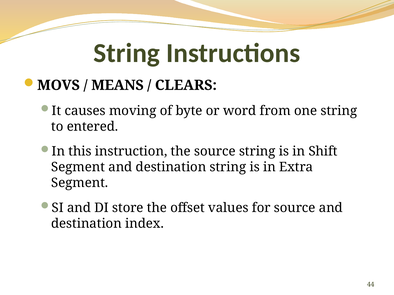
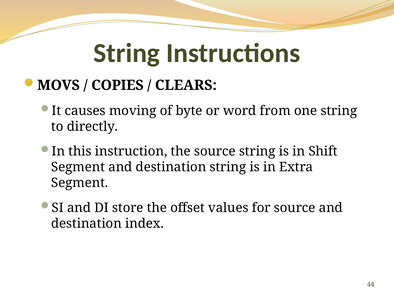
MEANS: MEANS -> COPIES (117, 85)
entered: entered -> directly (92, 127)
